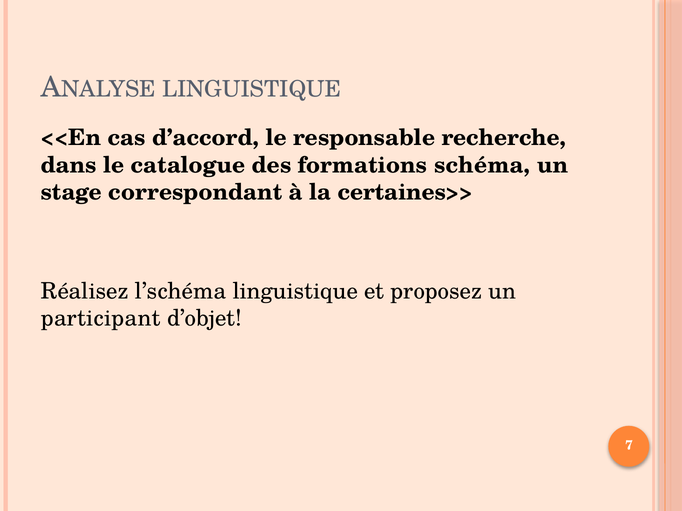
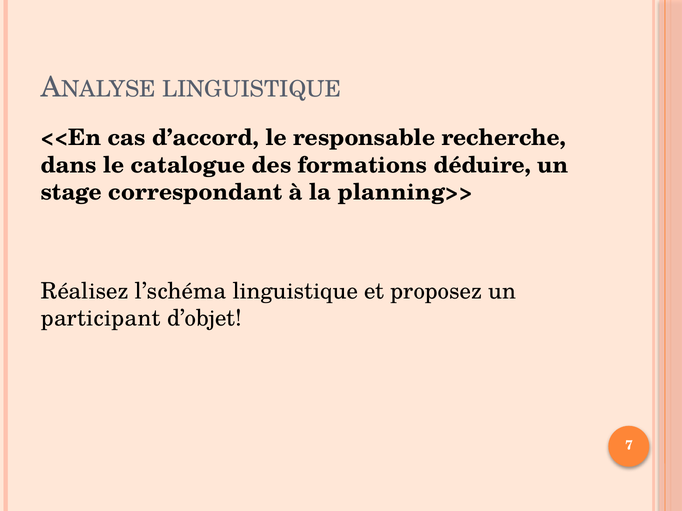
schéma: schéma -> déduire (482, 165)
certaines>>: certaines>> -> planning>> (405, 193)
